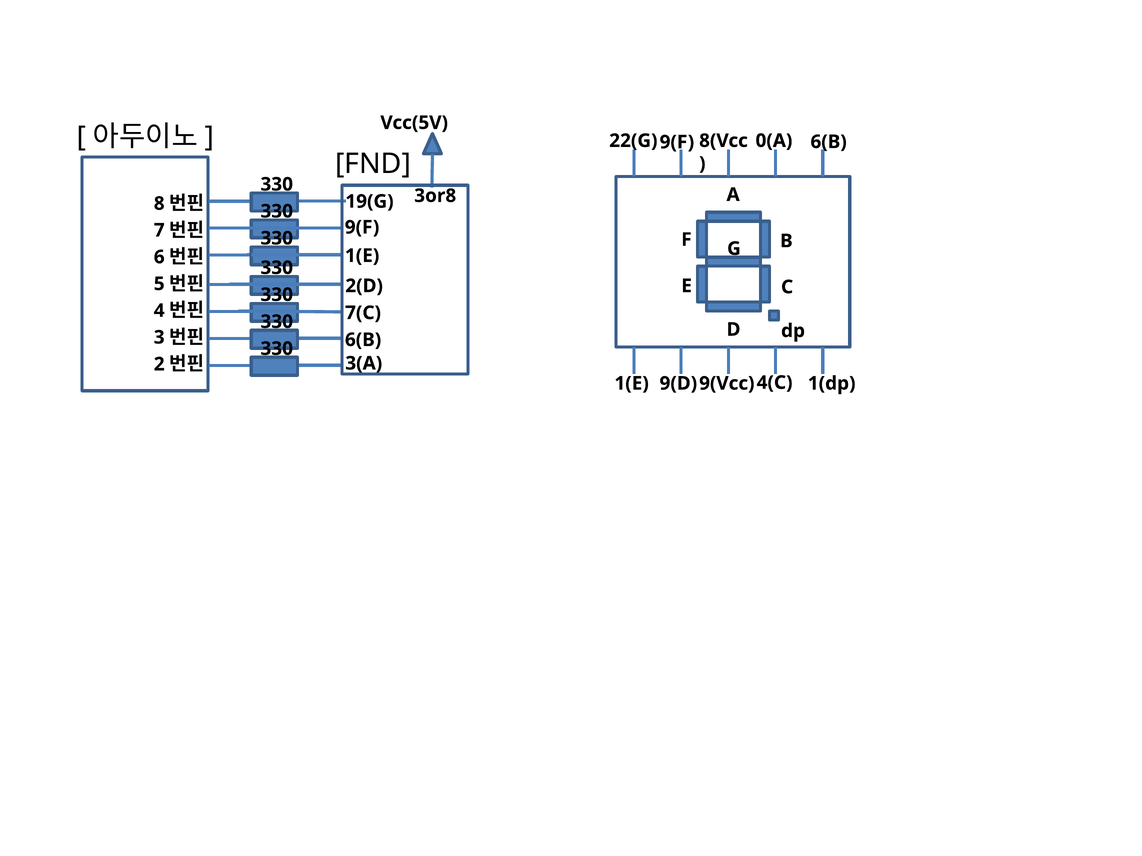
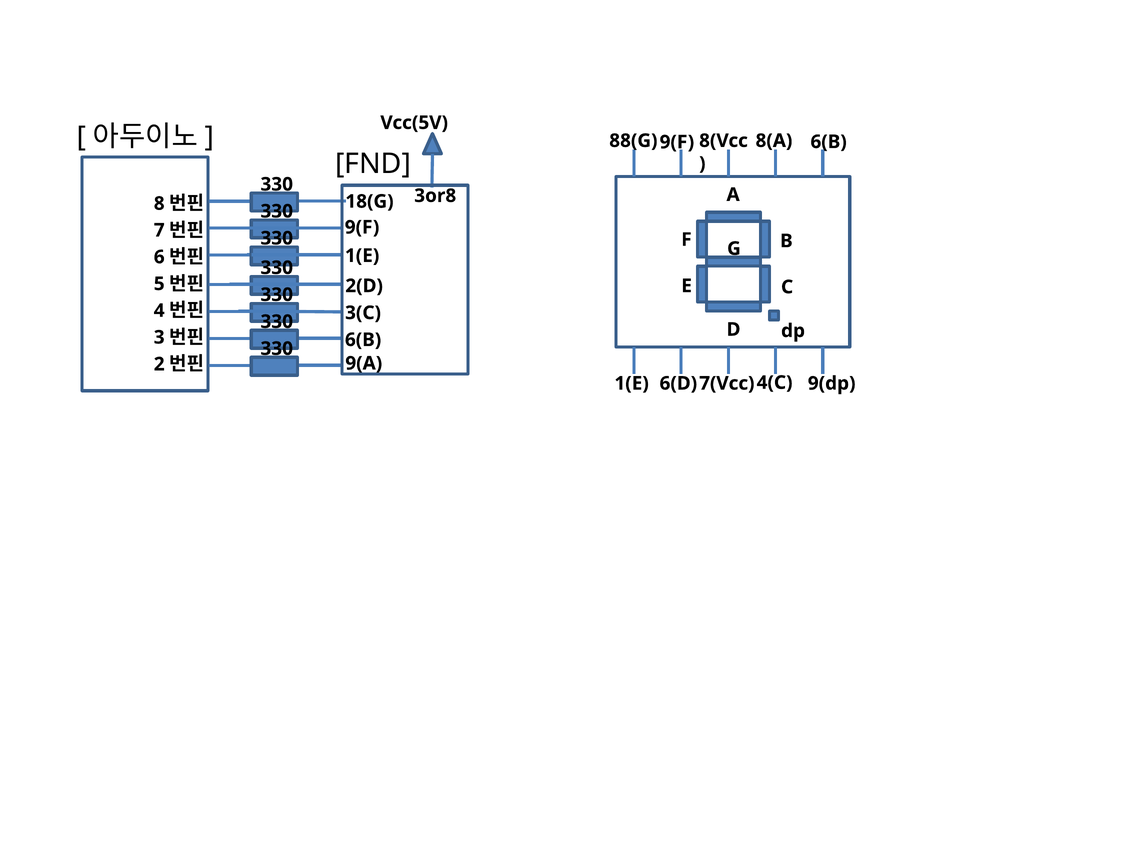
22(G: 22(G -> 88(G (633, 141)
0(A: 0(A -> 8(A (774, 141)
19(G: 19(G -> 18(G (369, 202)
7(C: 7(C -> 3(C (363, 313)
3(A: 3(A -> 9(A (364, 364)
9(D: 9(D -> 6(D (678, 384)
9(Vcc: 9(Vcc -> 7(Vcc (727, 384)
1(dp: 1(dp -> 9(dp (832, 384)
